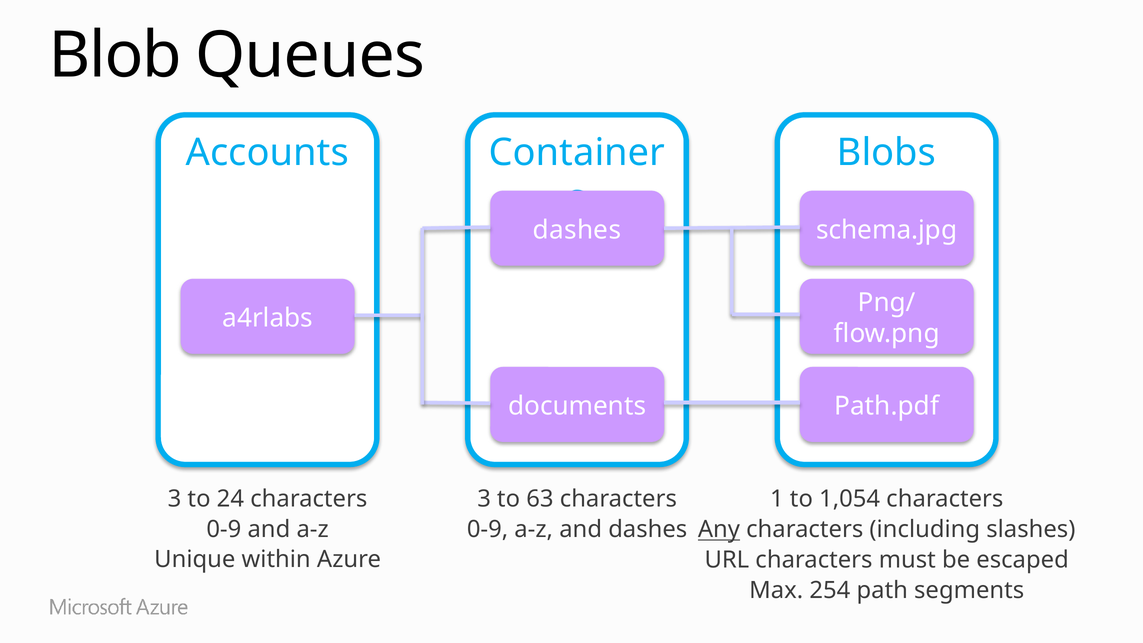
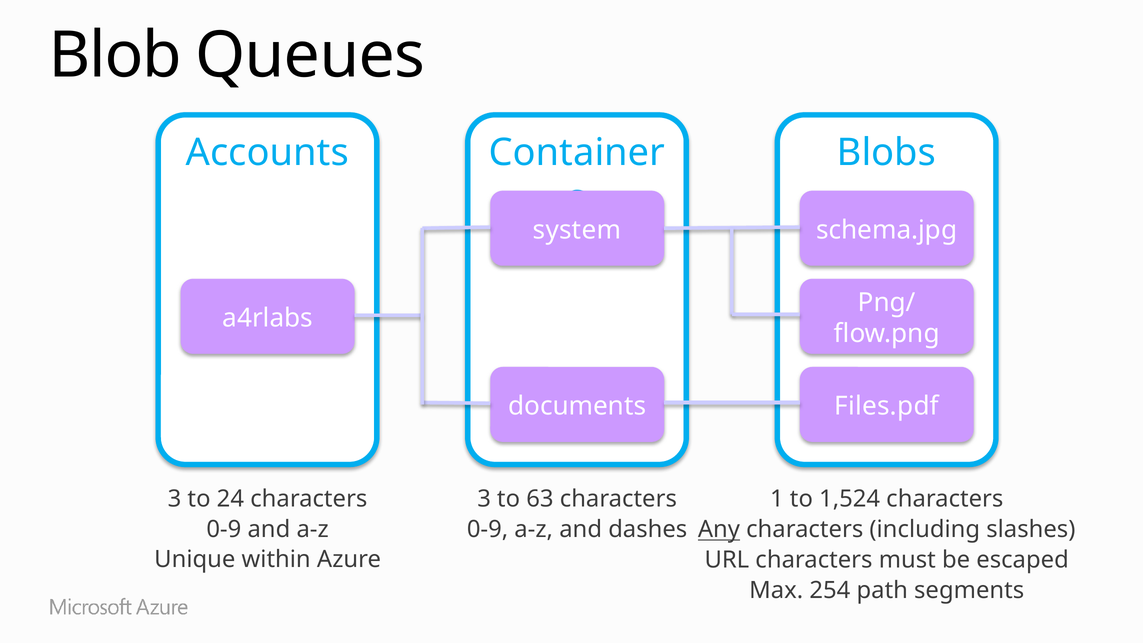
dashes: dashes -> system (577, 230)
Path.pdf: Path.pdf -> Files.pdf (887, 406)
1,054: 1,054 -> 1,524 (850, 499)
